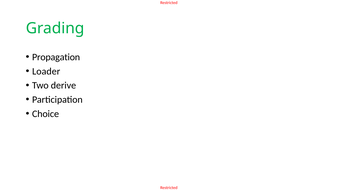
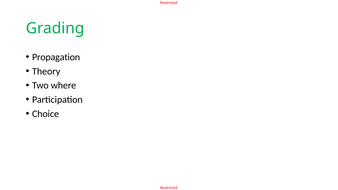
Loader: Loader -> Theory (46, 71)
derive: derive -> where (63, 85)
